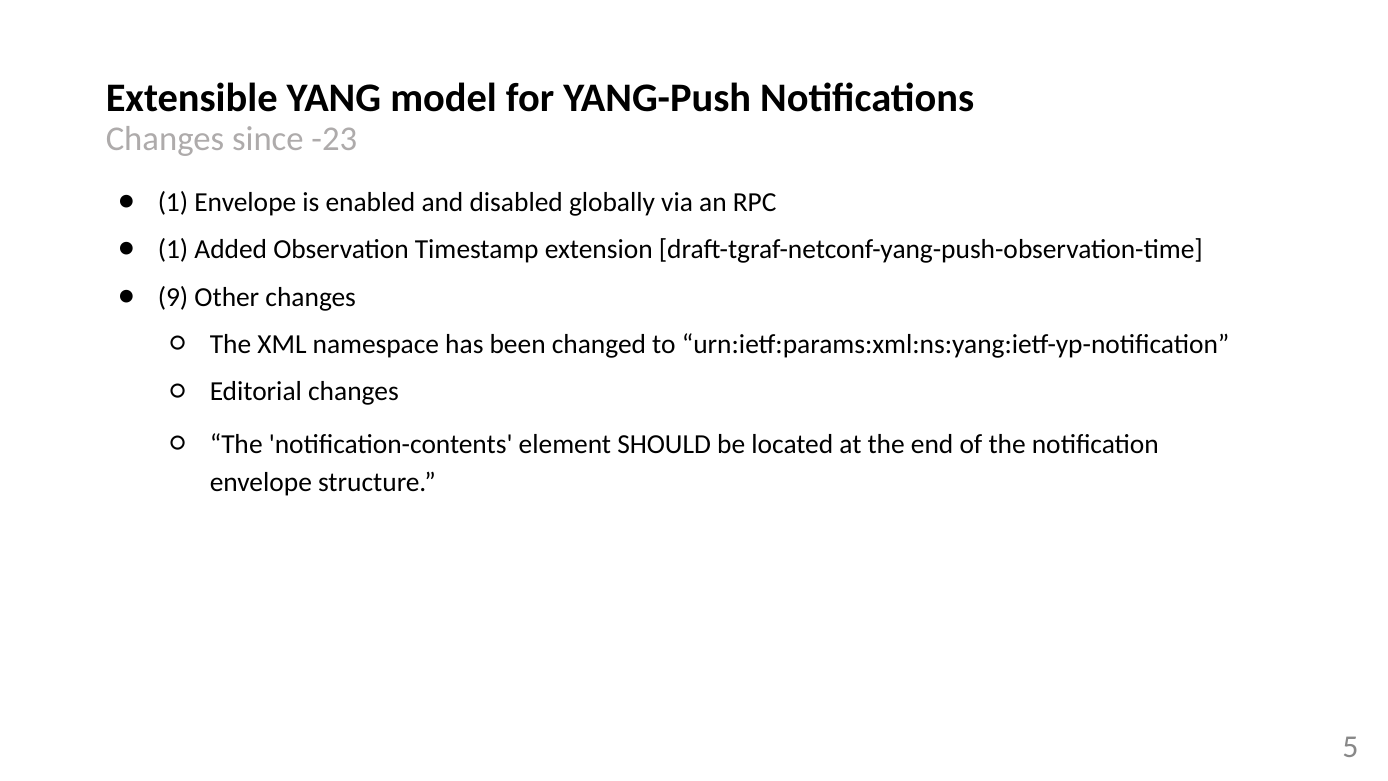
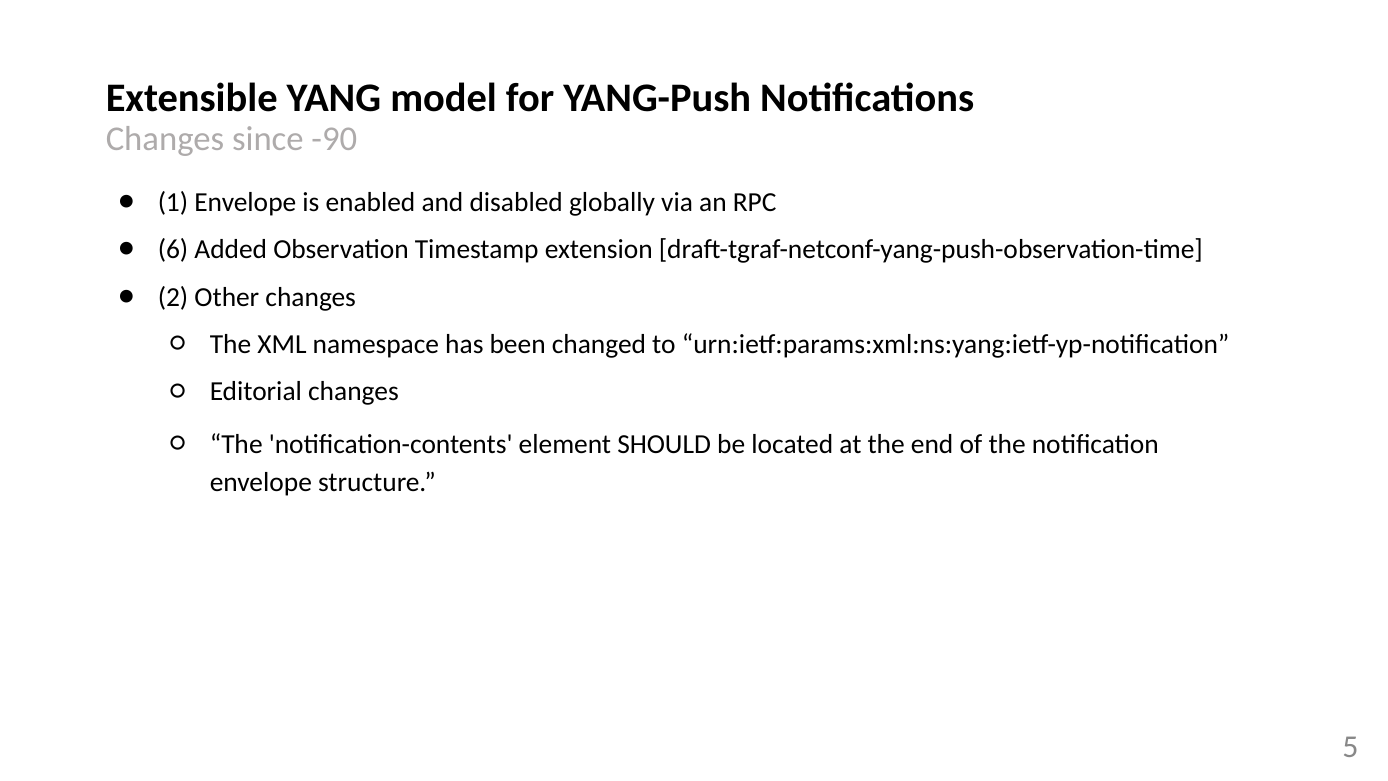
-23: -23 -> -90 (334, 139)
1: 1 -> 6 (173, 250)
9: 9 -> 2 (173, 297)
